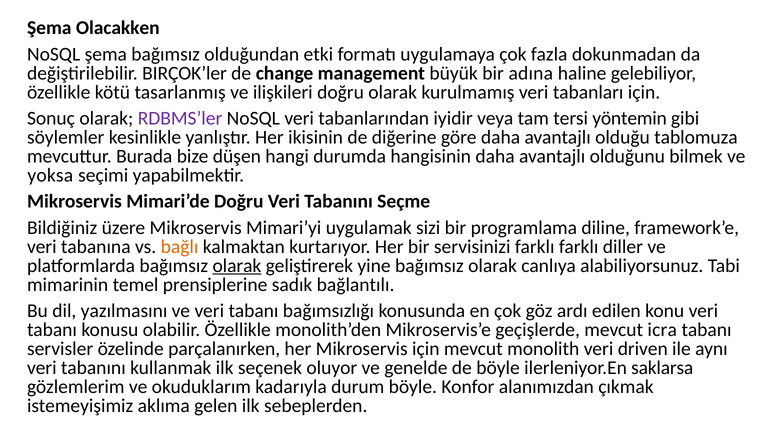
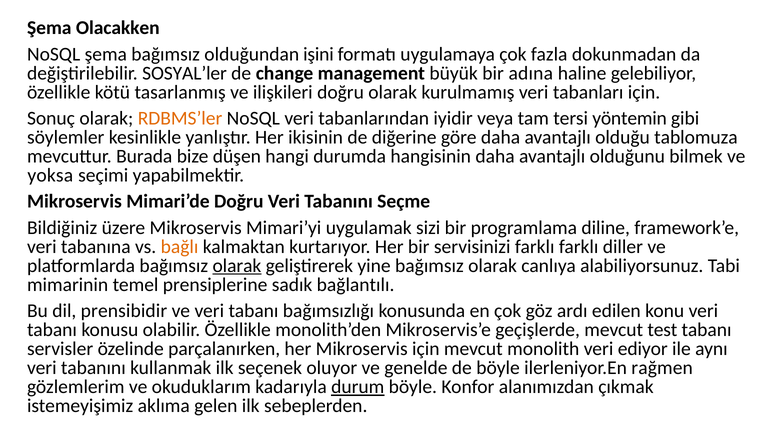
etki: etki -> işini (318, 54)
BIRÇOK’ler: BIRÇOK’ler -> SOSYAL’ler (185, 73)
RDBMS’ler colour: purple -> orange (180, 118)
yazılmasını: yazılmasını -> prensibidir (124, 311)
icra: icra -> test (662, 330)
driven: driven -> ediyor (643, 349)
saklarsa: saklarsa -> rağmen (662, 368)
durum underline: none -> present (358, 387)
